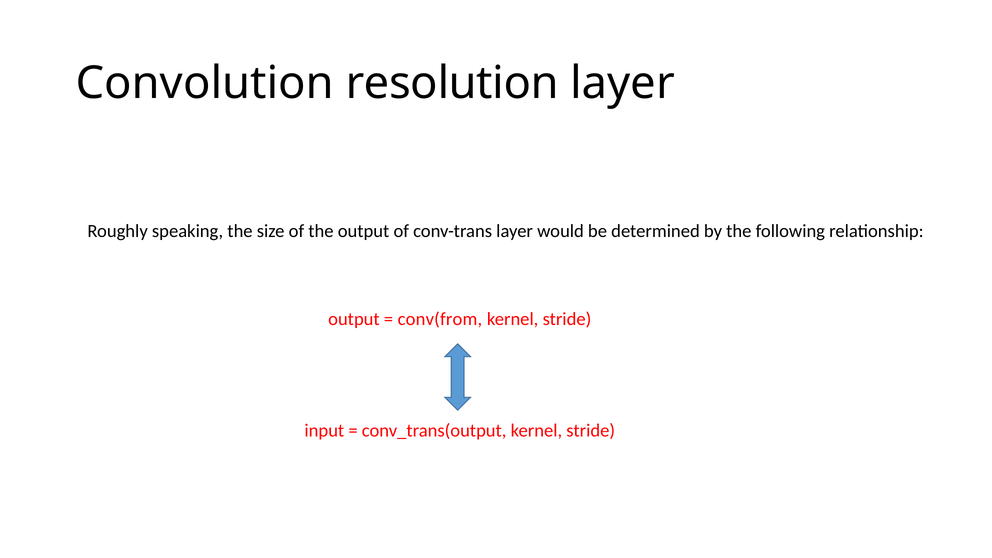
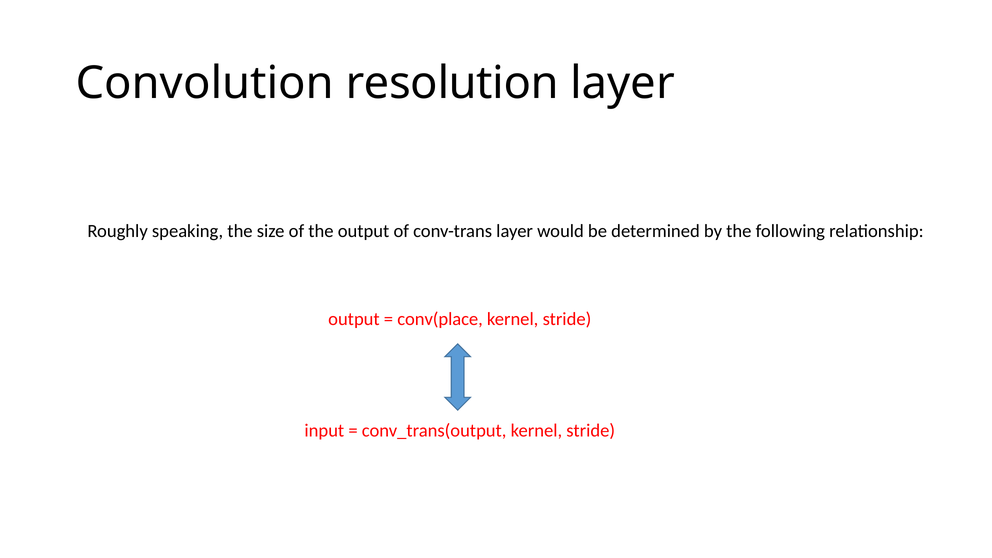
conv(from: conv(from -> conv(place (440, 319)
